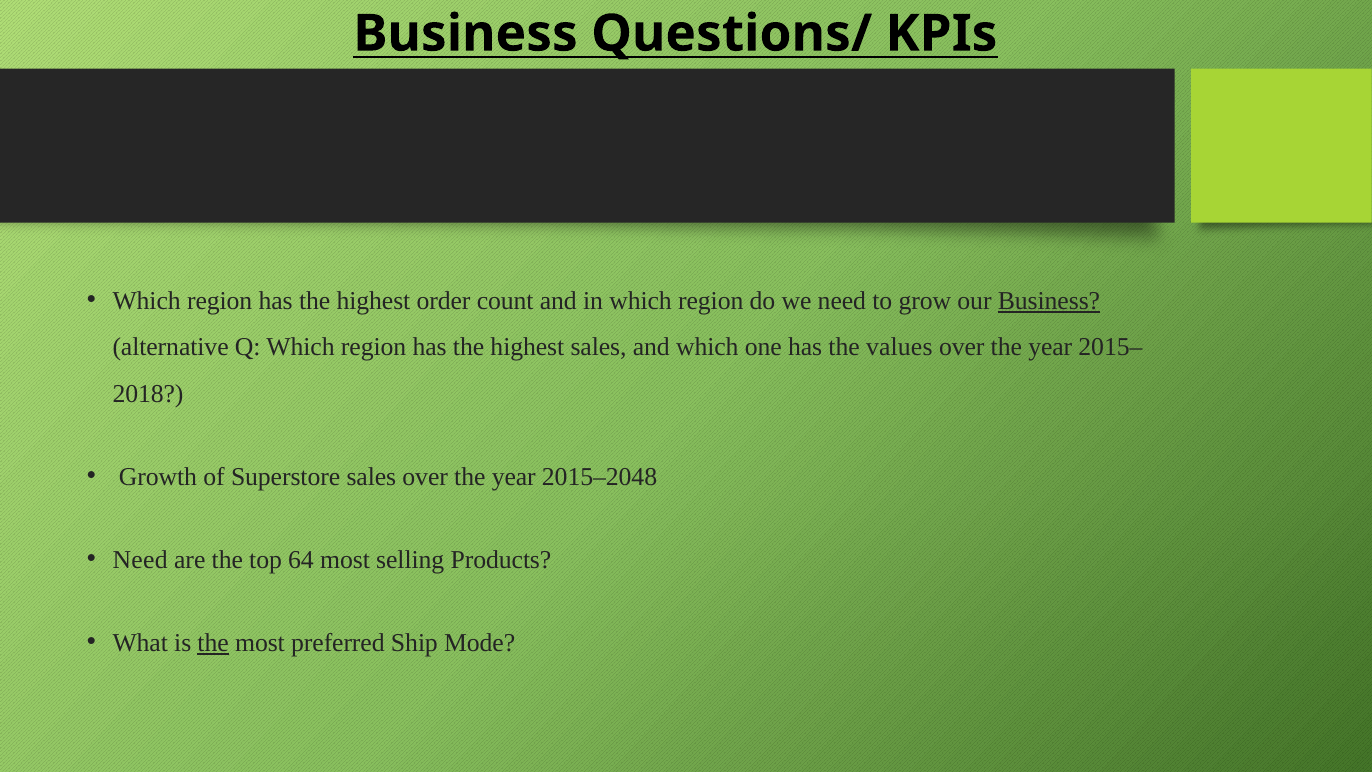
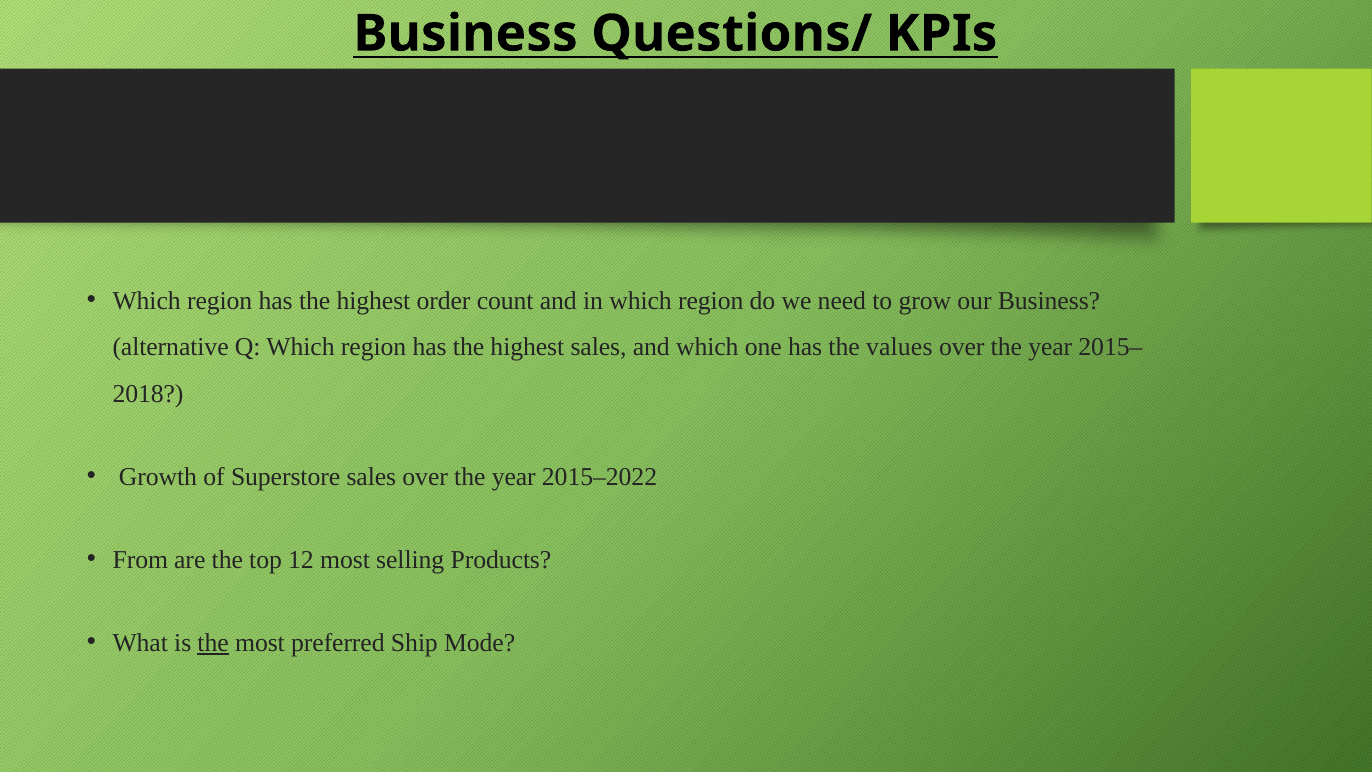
Business underline: present -> none (1049, 301)
2015–2048: 2015–2048 -> 2015–2022 (600, 476)
Need: Need -> From (140, 559)
64: 64 -> 12 (301, 559)
